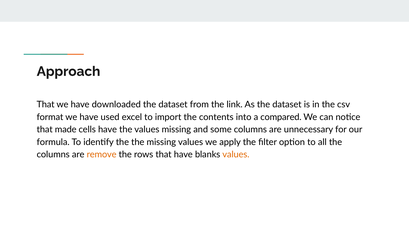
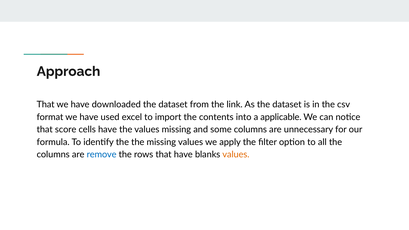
compared: compared -> applicable (281, 117)
made: made -> score (66, 130)
remove colour: orange -> blue (102, 155)
